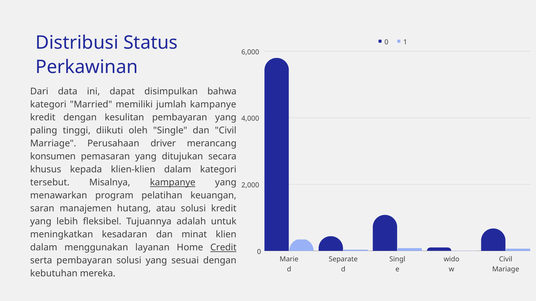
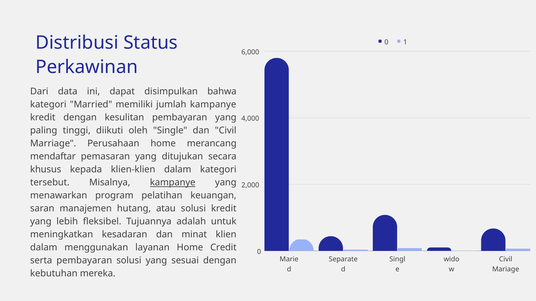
Perusahaan driver: driver -> home (163, 144)
konsumen: konsumen -> mendaftar (53, 157)
Credit underline: present -> none (223, 248)
